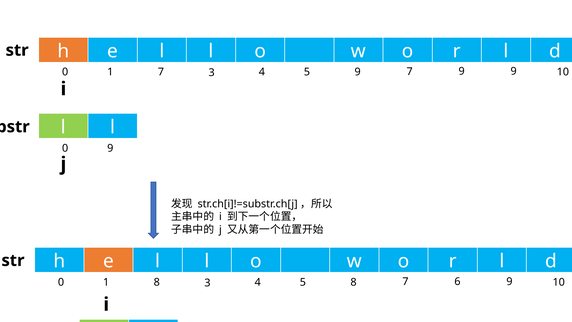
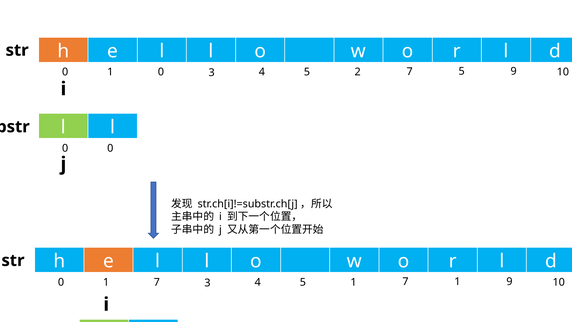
7 9: 9 -> 5 (462, 71)
1 7: 7 -> 0 (161, 72)
5 9: 9 -> 2 (358, 72)
0 9: 9 -> 0 (110, 148)
7 6: 6 -> 1 (457, 281)
1 8: 8 -> 7 (157, 282)
5 8: 8 -> 1 (353, 282)
